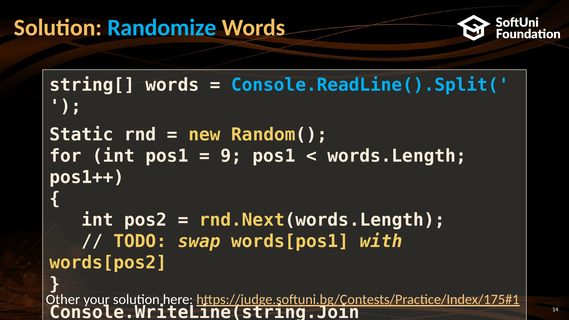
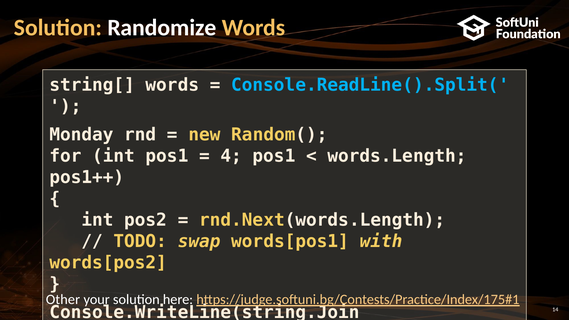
Randomize colour: light blue -> white (162, 28)
Static: Static -> Monday (81, 135)
9: 9 -> 4 (231, 156)
